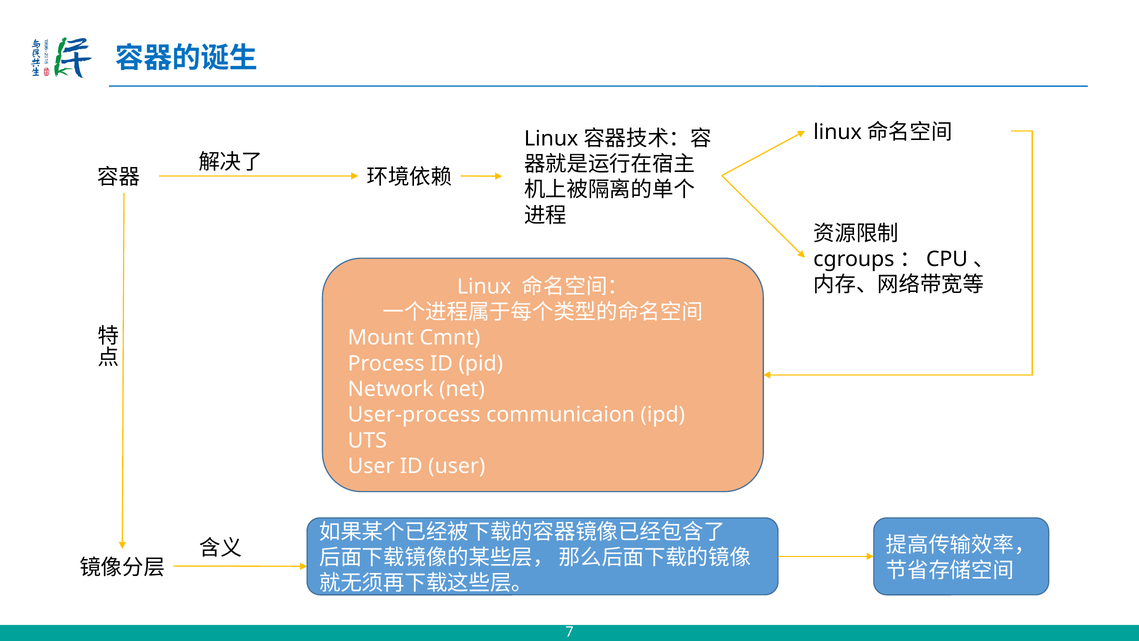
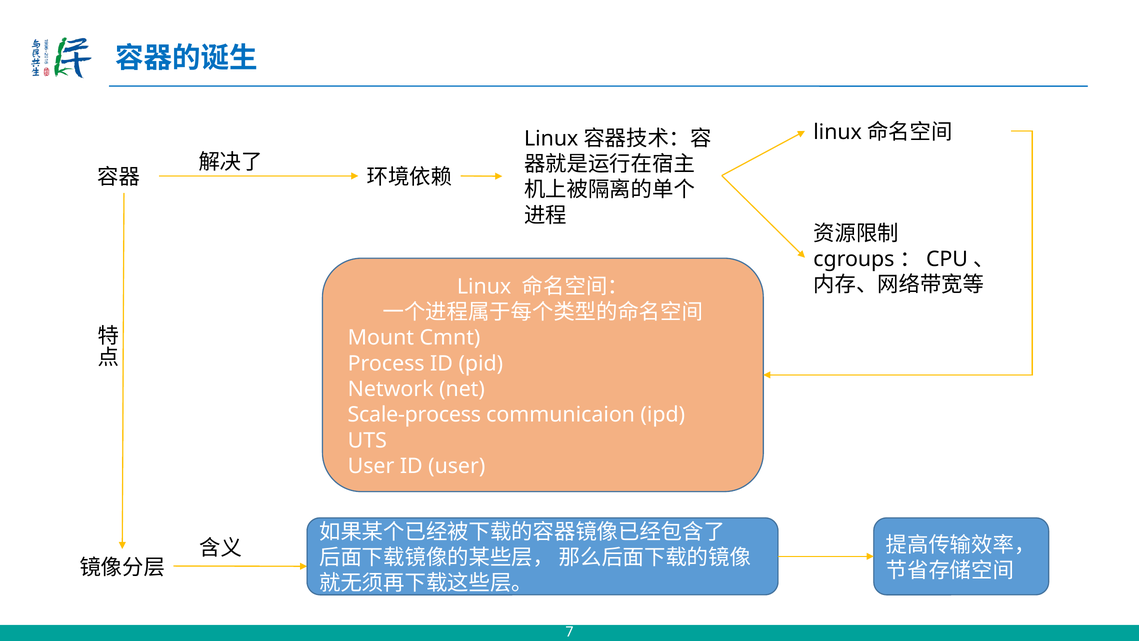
User-process: User-process -> Scale-process (414, 415)
